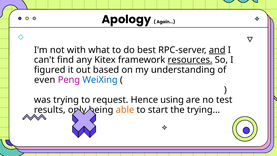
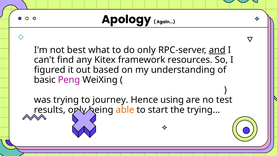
with: with -> best (76, 50)
do best: best -> only (146, 50)
resources underline: present -> none (190, 60)
even: even -> basic (45, 80)
WeiXing colour: blue -> black (100, 80)
request: request -> journey (110, 100)
